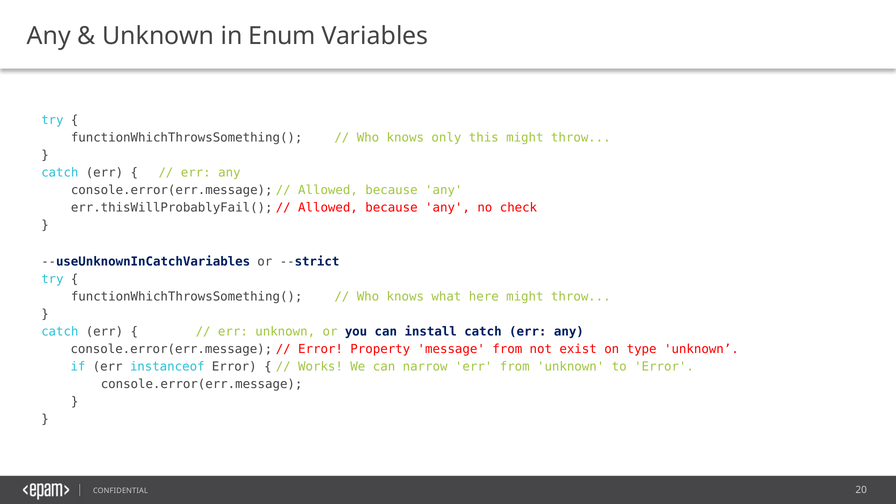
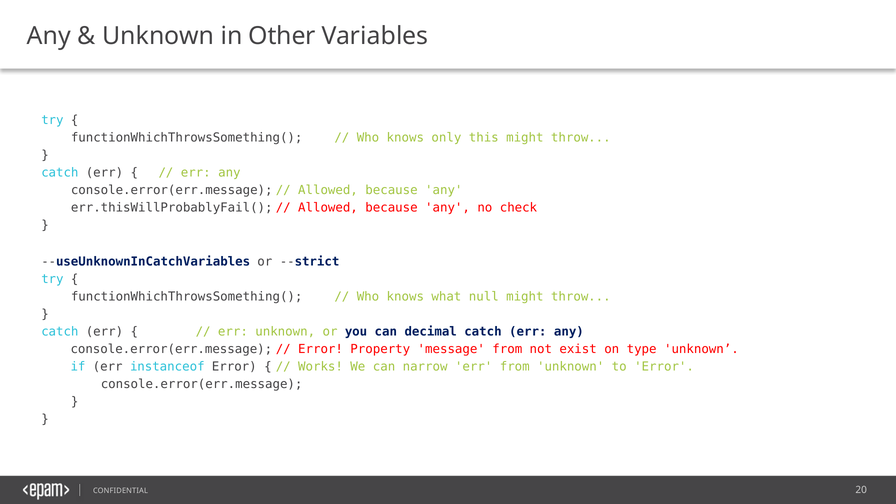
Enum: Enum -> Other (282, 36)
here: here -> null (484, 297)
install: install -> decimal (431, 332)
